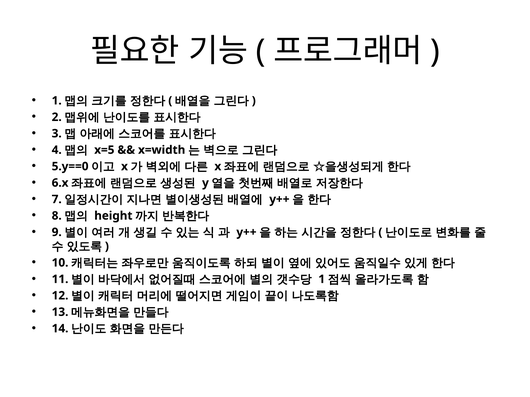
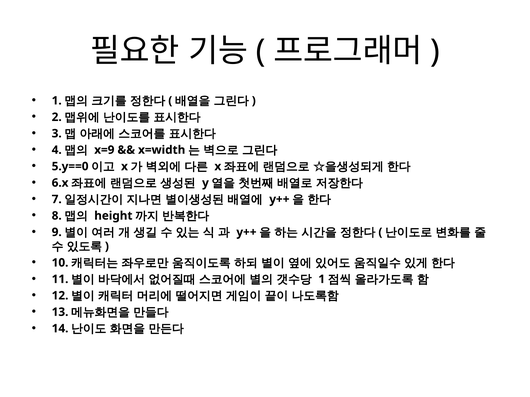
x=5: x=5 -> x=9 (104, 150)
